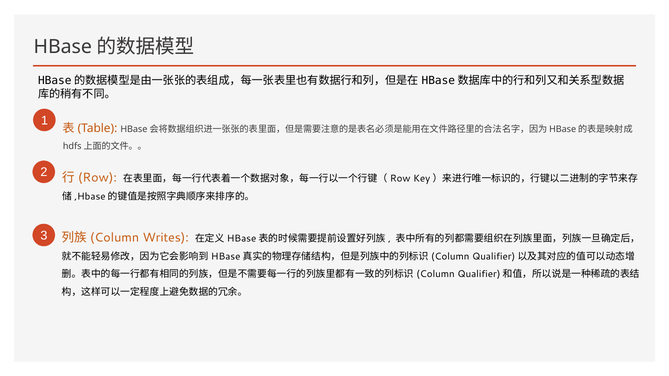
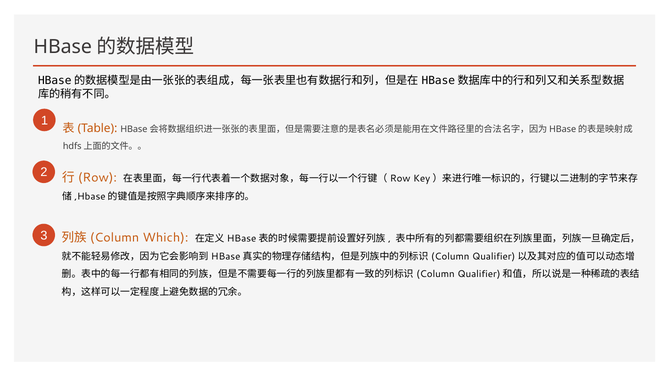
Writes: Writes -> Which (166, 238)
